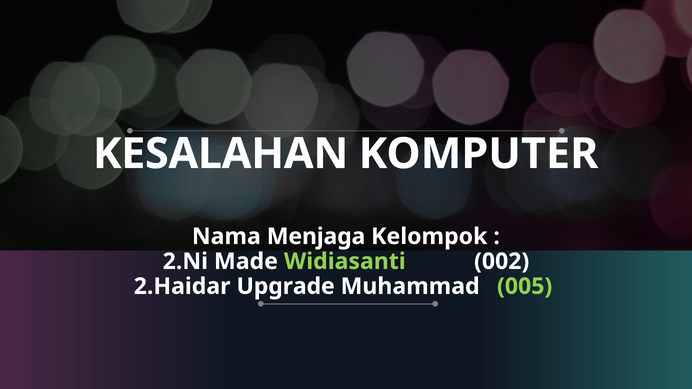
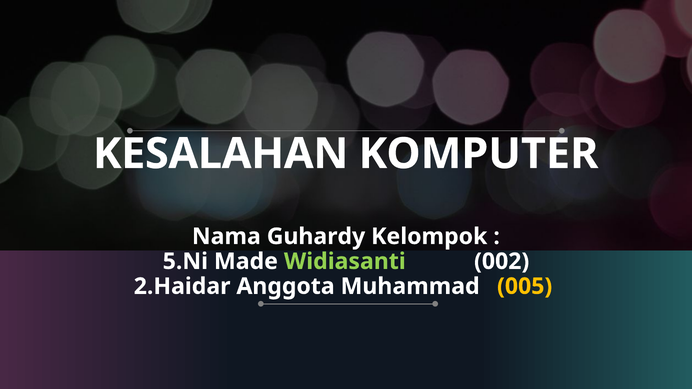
Menjaga: Menjaga -> Guhardy (316, 237)
2.Ni: 2.Ni -> 5.Ni (185, 262)
Upgrade: Upgrade -> Anggota (286, 286)
005 colour: light green -> yellow (525, 286)
